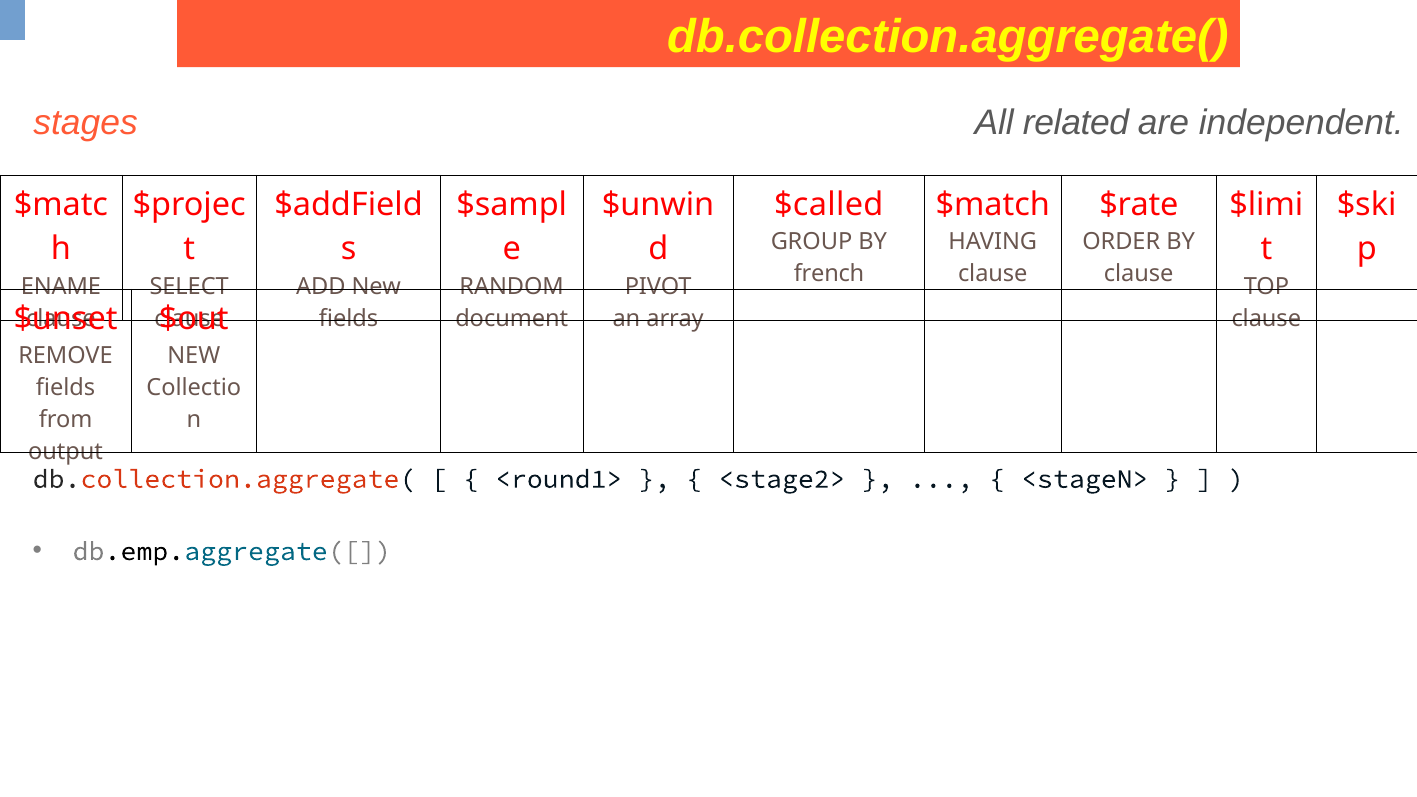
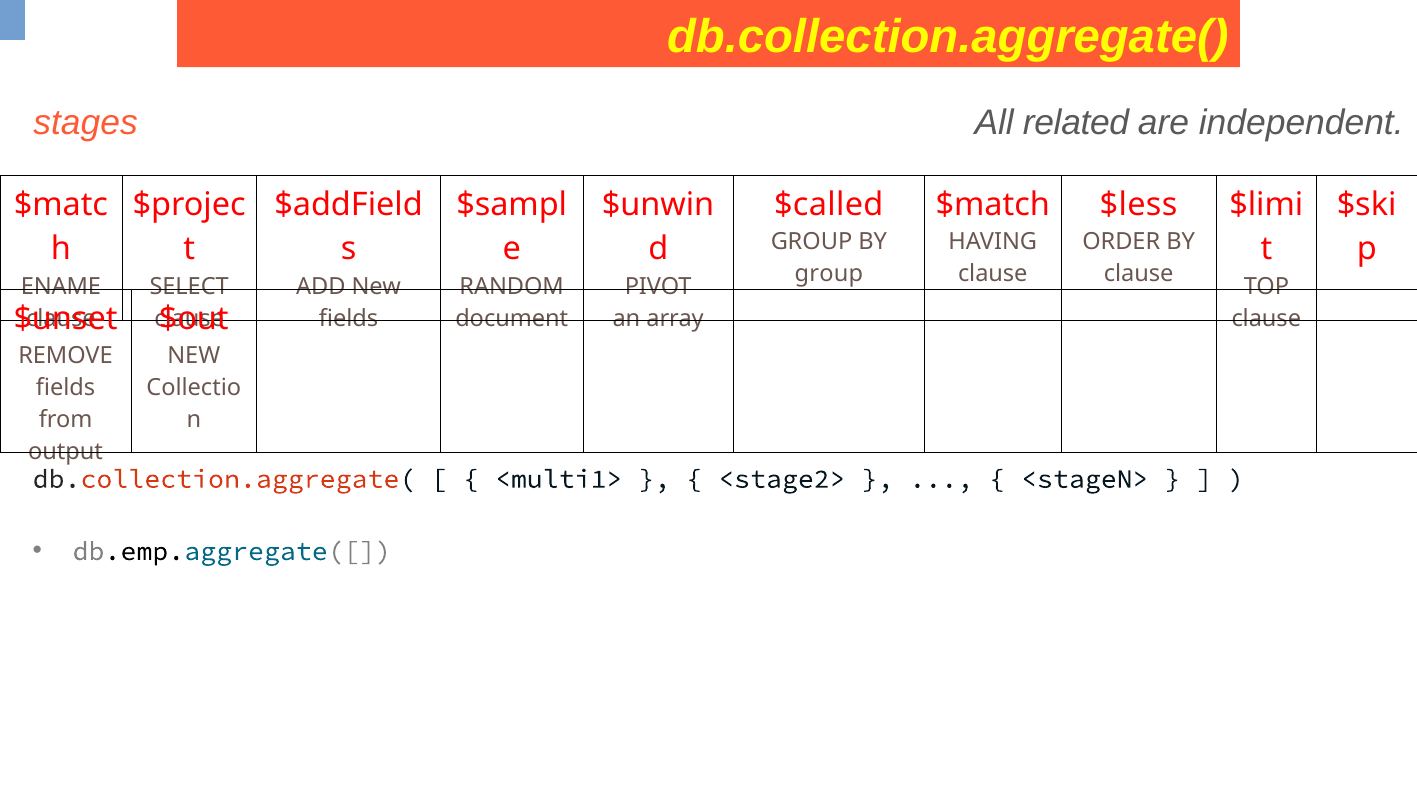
$rate: $rate -> $less (1139, 204)
french: french -> group (829, 274)
<round1>: <round1> -> <multi1> (559, 479)
